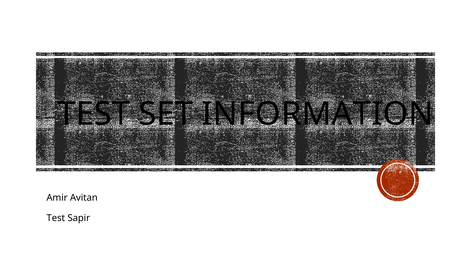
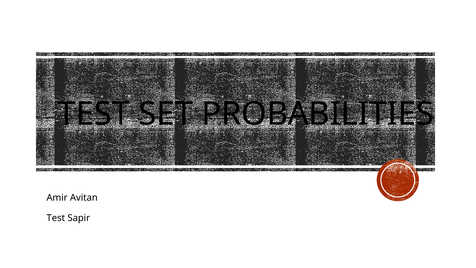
INFORMATION: INFORMATION -> PROBABILITIES (318, 114)
